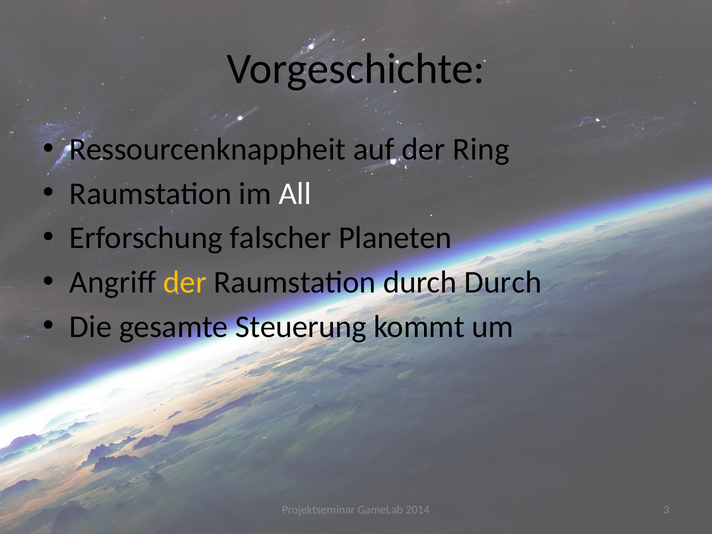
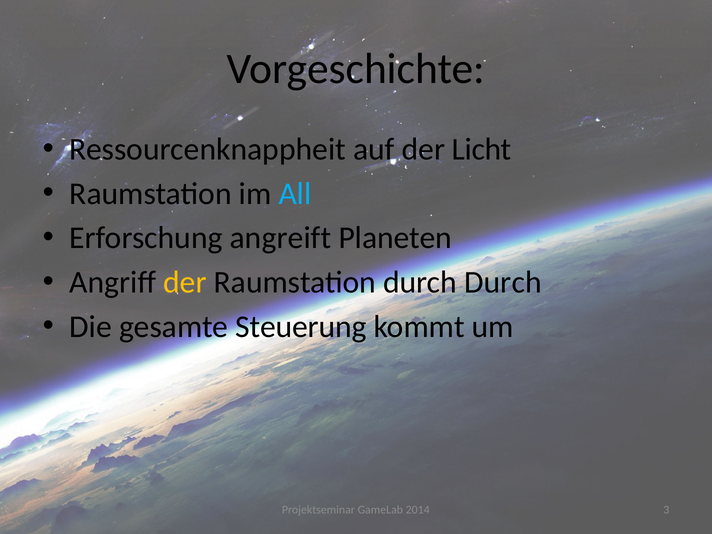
Ring: Ring -> Licht (482, 149)
All colour: white -> light blue (295, 194)
falscher: falscher -> angreift (280, 238)
